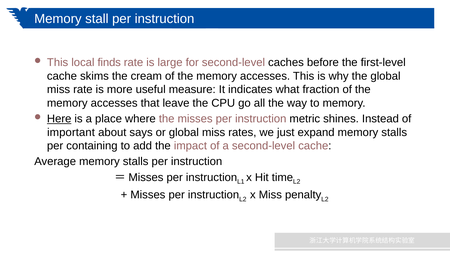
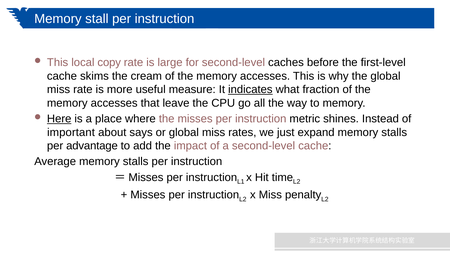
finds: finds -> copy (109, 63)
indicates underline: none -> present (250, 90)
containing: containing -> advantage (92, 146)
